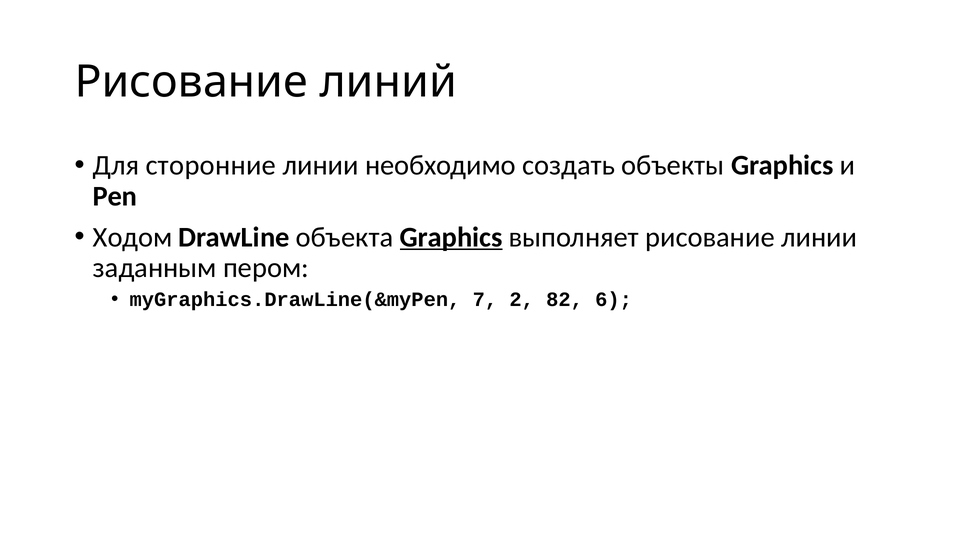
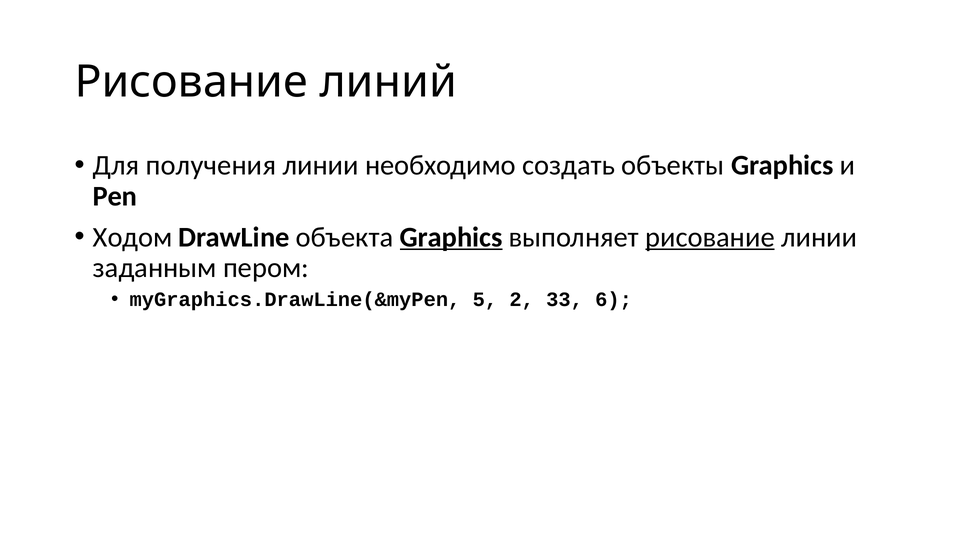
сторонние: сторонние -> получения (211, 165)
рисование underline: none -> present (710, 237)
7: 7 -> 5 (485, 300)
82: 82 -> 33 (565, 300)
